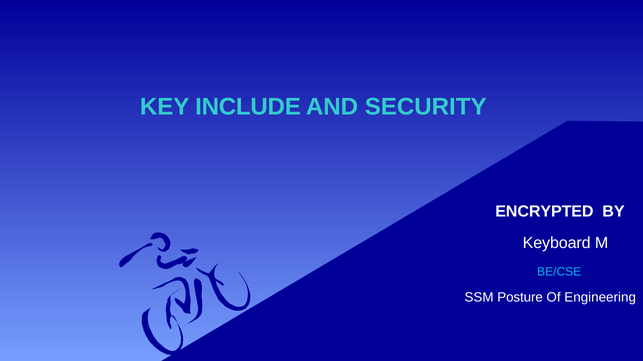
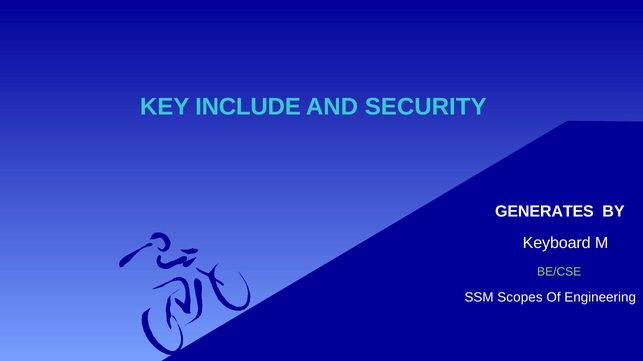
ENCRYPTED: ENCRYPTED -> GENERATES (544, 212)
BE/CSE colour: light blue -> light green (559, 272)
Posture: Posture -> Scopes (520, 298)
